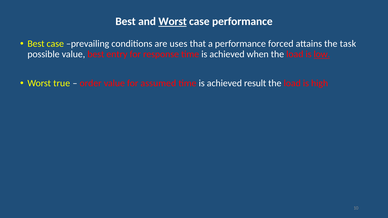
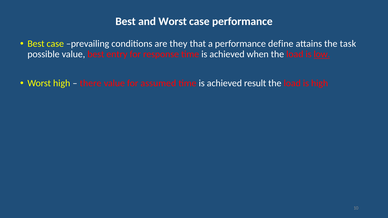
Worst underline: present -> none (173, 21)
uses: uses -> they (178, 44)
forced: forced -> define (281, 44)
Worst true: true -> high (62, 83)
order: order -> there (91, 83)
